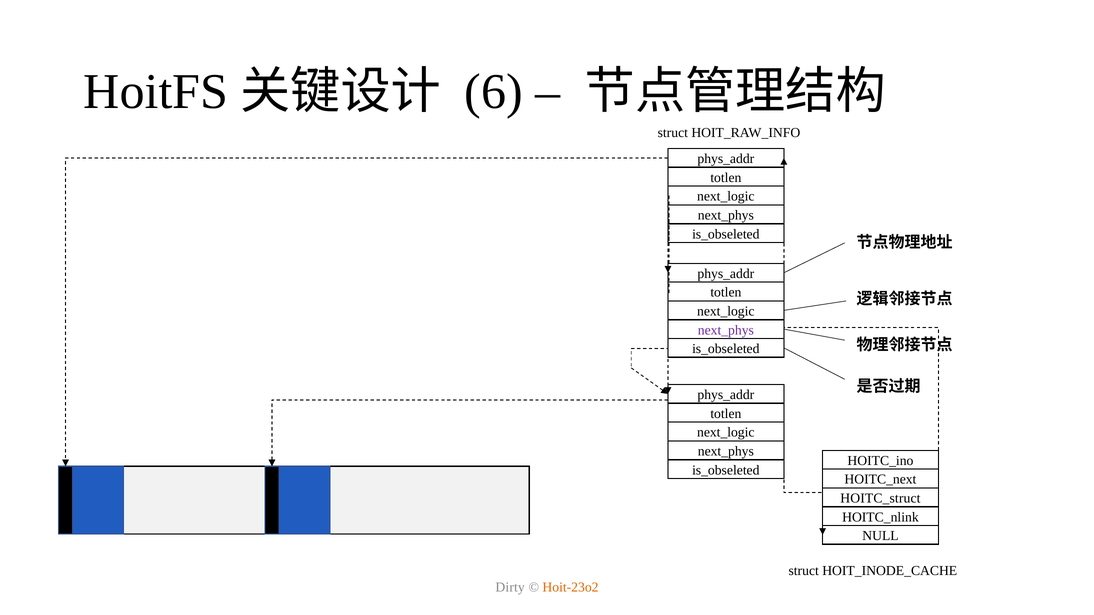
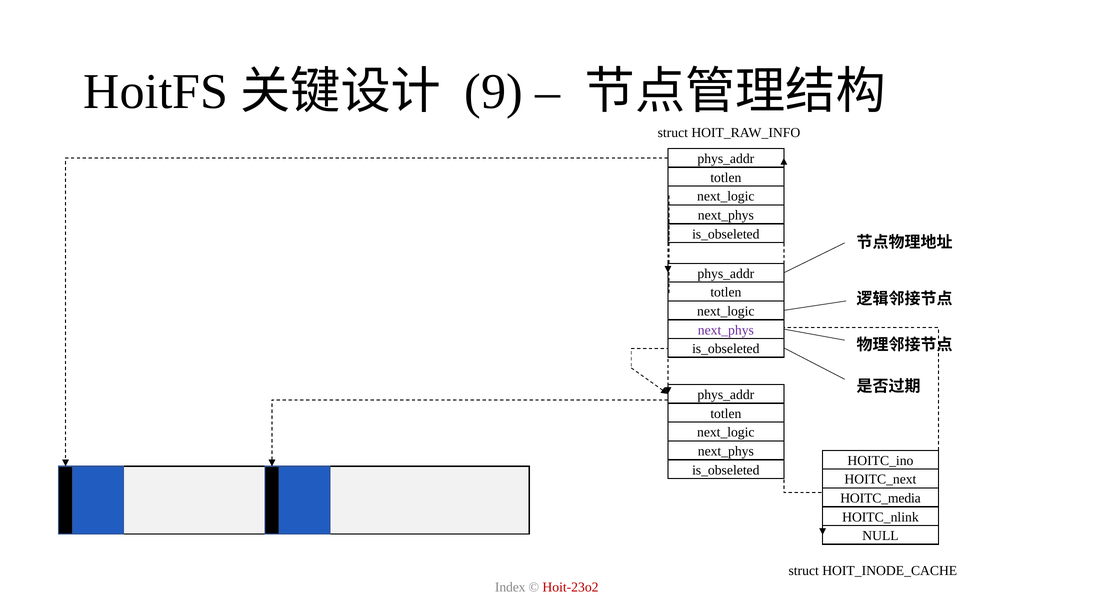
6: 6 -> 9 (494, 92)
HOITC_struct: HOITC_struct -> HOITC_media (881, 499)
Dirty: Dirty -> Index (510, 588)
Hoit-23o2 colour: orange -> red (571, 588)
